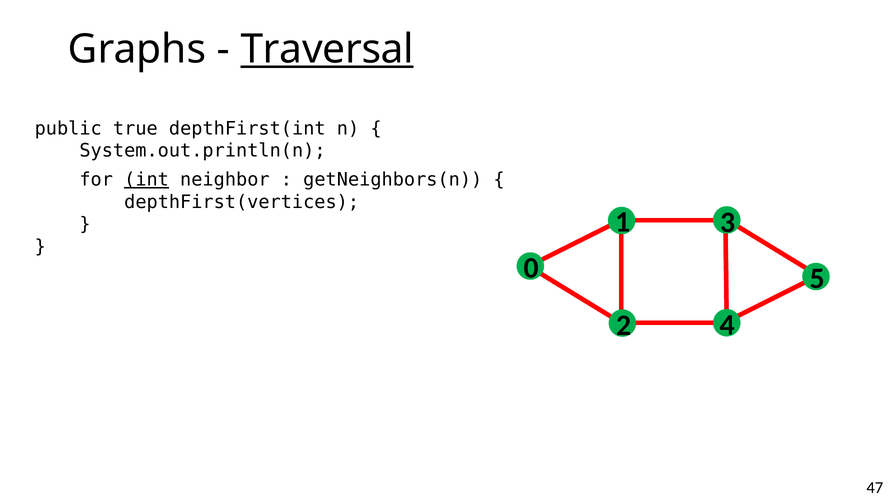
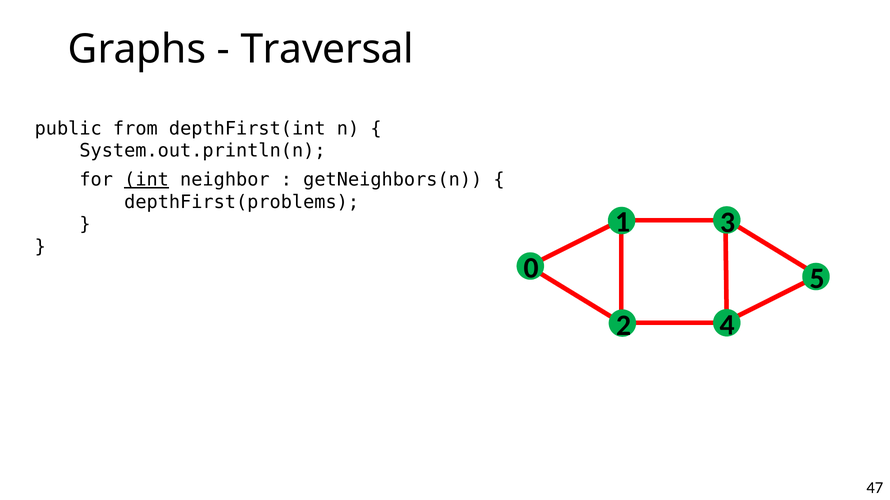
Traversal underline: present -> none (327, 49)
true: true -> from (135, 129)
depthFirst(vertices: depthFirst(vertices -> depthFirst(problems (242, 202)
